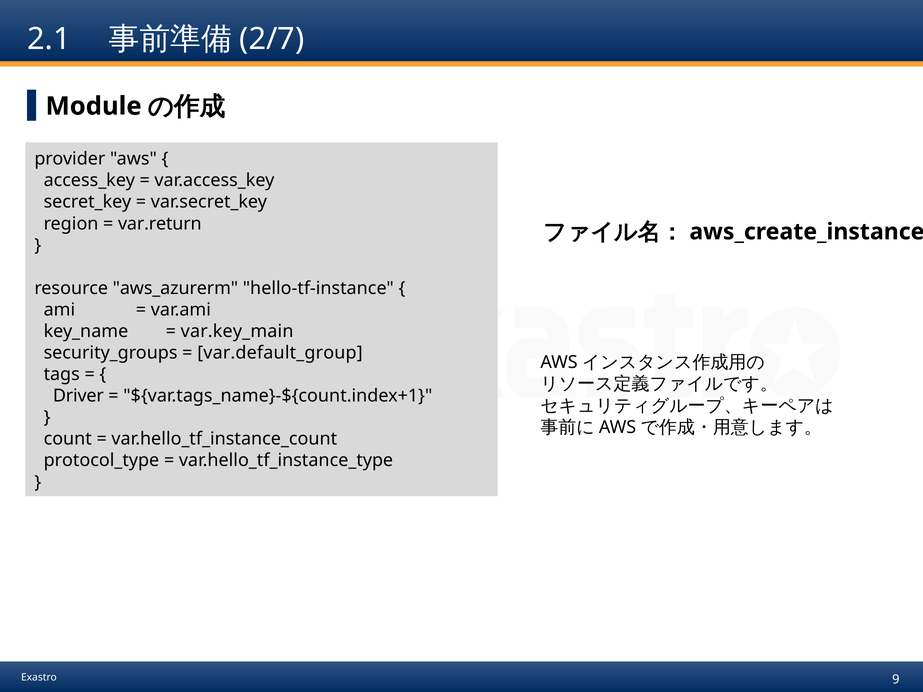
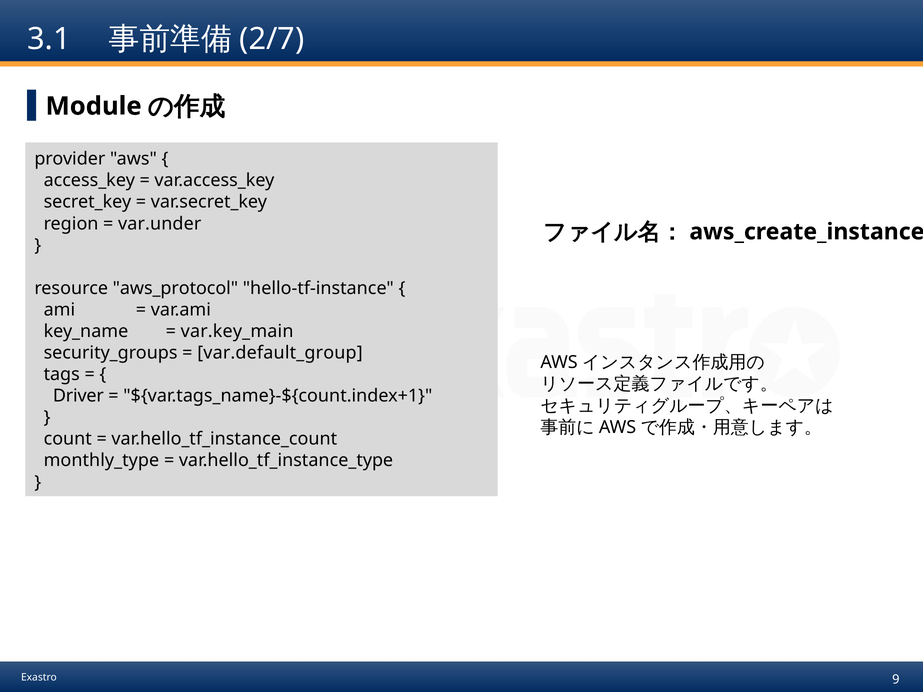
2.1: 2.1 -> 3.1 (49, 39)
var.return: var.return -> var.under (160, 224)
aws_azurerm: aws_azurerm -> aws_protocol (175, 288)
protocol_type: protocol_type -> monthly_type (101, 461)
